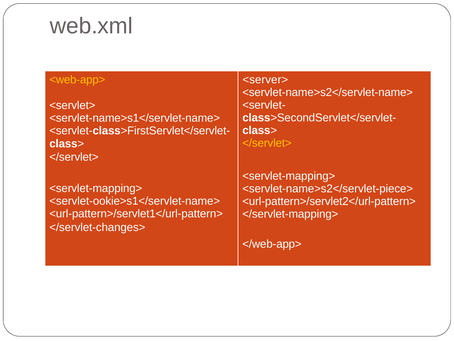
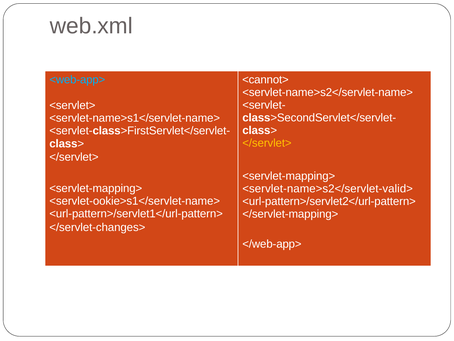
<web-app> colour: yellow -> light blue (77, 79)
<server>: <server> -> <cannot> (265, 79)
<servlet-name>s2</servlet-piece>: <servlet-name>s2</servlet-piece> -> <servlet-name>s2</servlet-valid> (328, 188)
